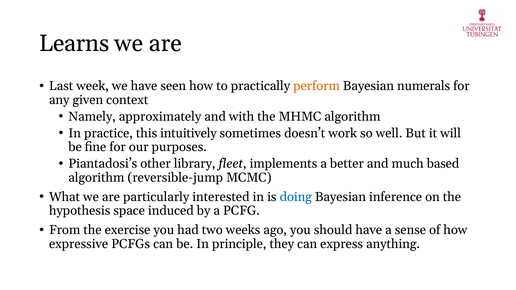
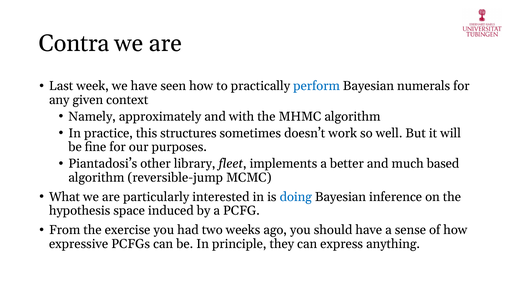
Learns: Learns -> Contra (74, 43)
perform colour: orange -> blue (317, 86)
intuitively: intuitively -> structures (188, 133)
